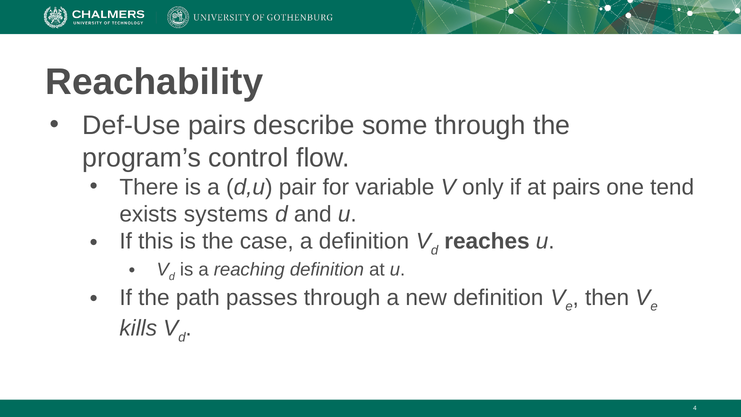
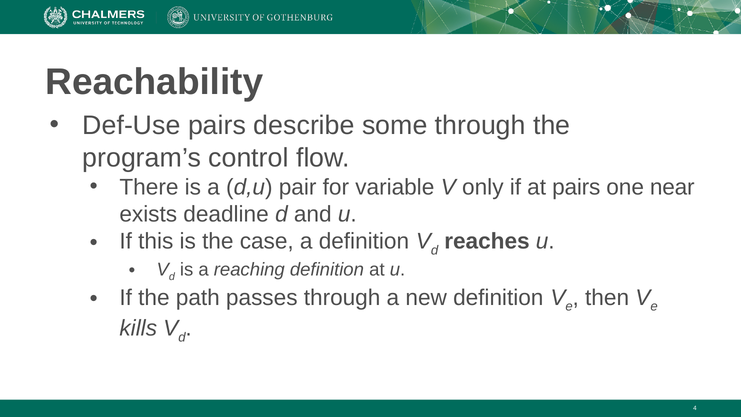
tend: tend -> near (672, 187)
systems: systems -> deadline (226, 214)
